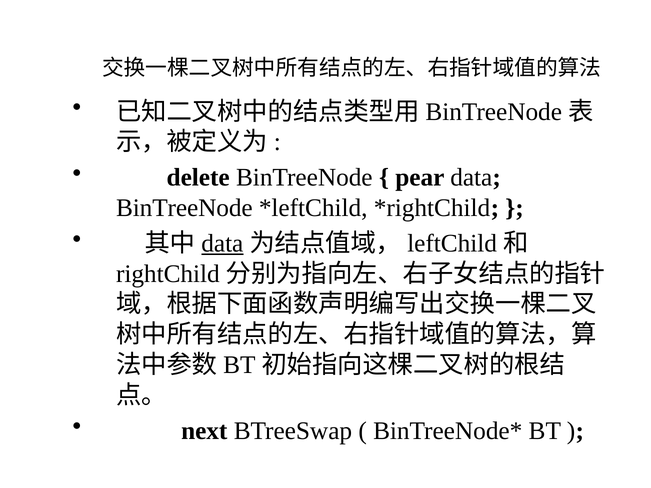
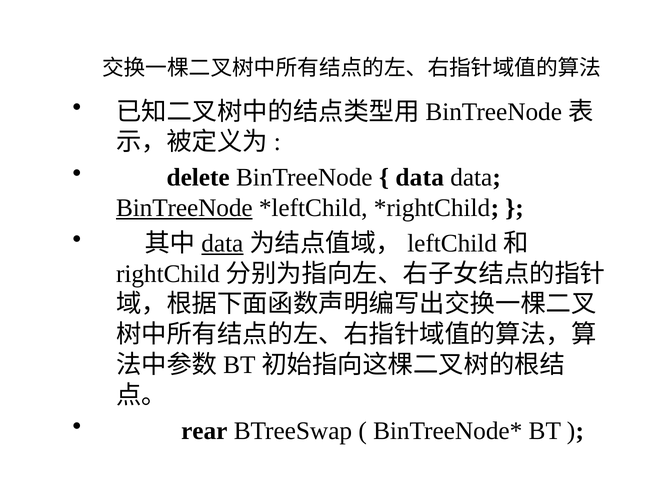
pear: pear -> data (420, 178)
BinTreeNode underline: none -> present (184, 208)
next: next -> rear (204, 431)
